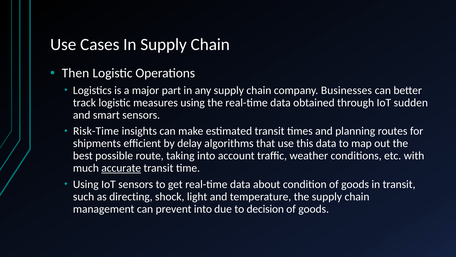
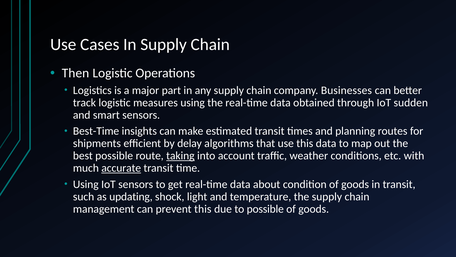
Risk-Time: Risk-Time -> Best-Time (96, 131)
taking underline: none -> present (180, 156)
directing: directing -> updating (131, 196)
prevent into: into -> this (203, 209)
to decision: decision -> possible (265, 209)
